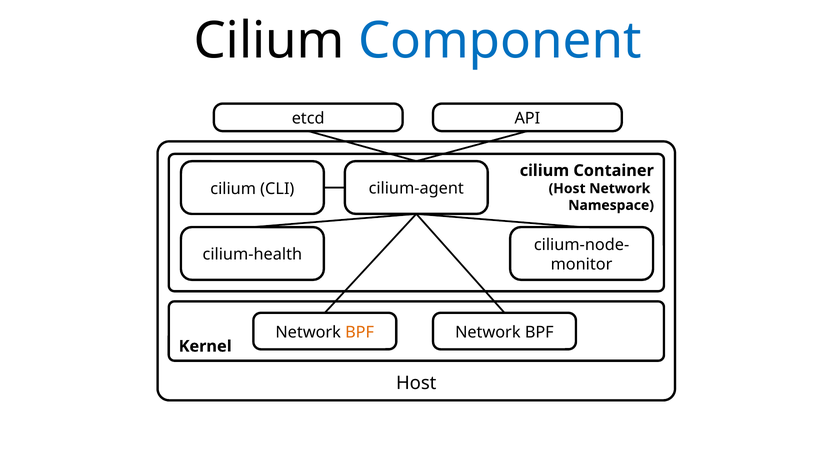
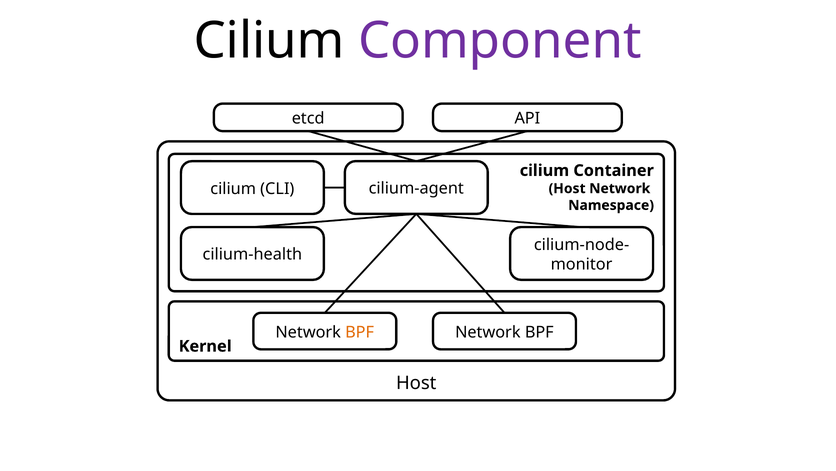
Component colour: blue -> purple (500, 41)
